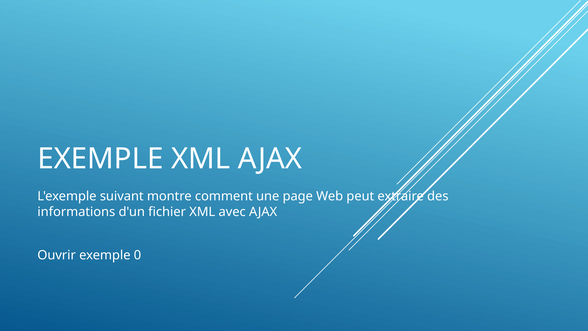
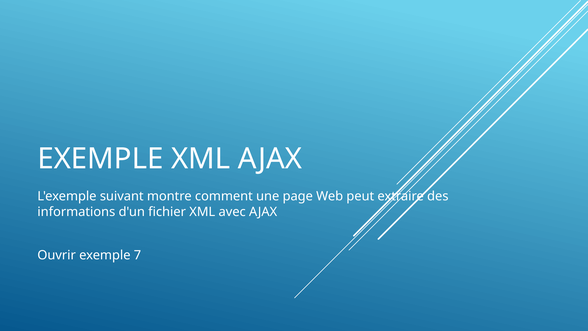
0: 0 -> 7 (138, 255)
